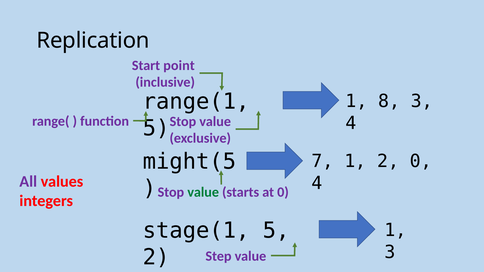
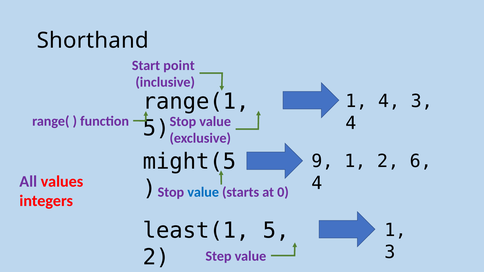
Replication: Replication -> Shorthand (93, 41)
1 8: 8 -> 4 (389, 101)
7: 7 -> 9 (323, 161)
2 0: 0 -> 6 (421, 161)
value colour: green -> blue (203, 192)
stage(1: stage(1 -> least(1 (196, 231)
